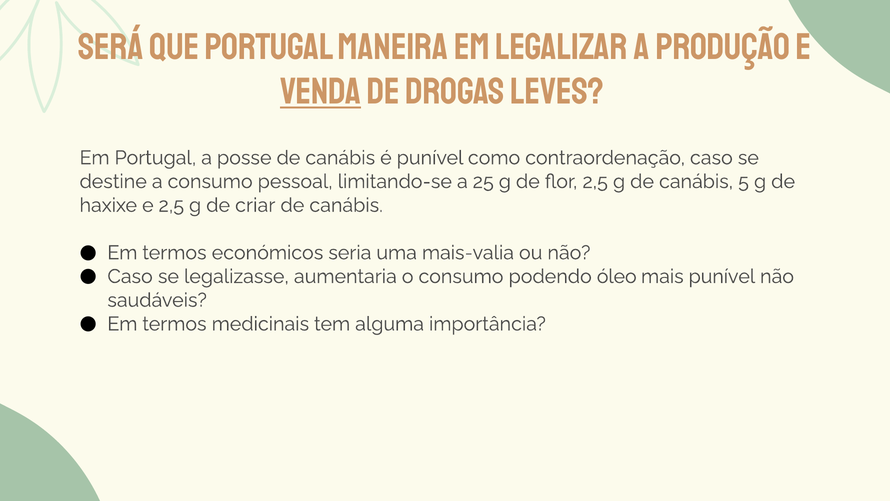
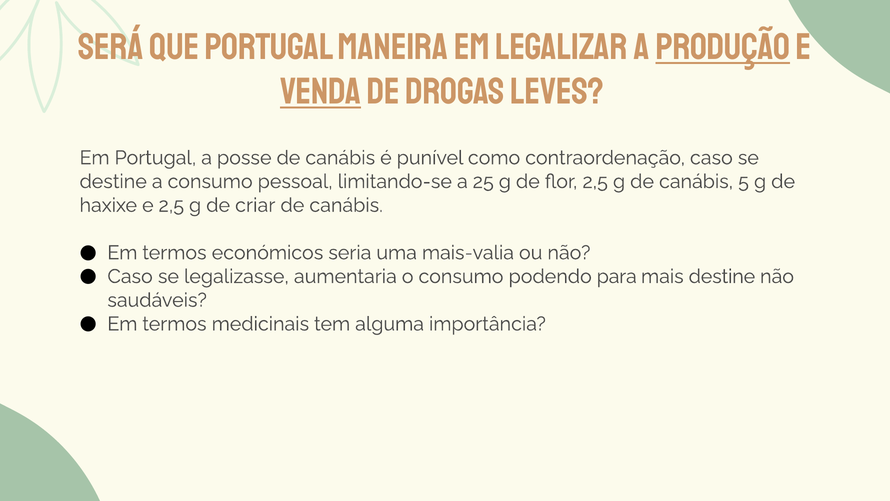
produção underline: none -> present (723, 47)
óleo: óleo -> para (617, 276)
mais punível: punível -> destine (722, 276)
